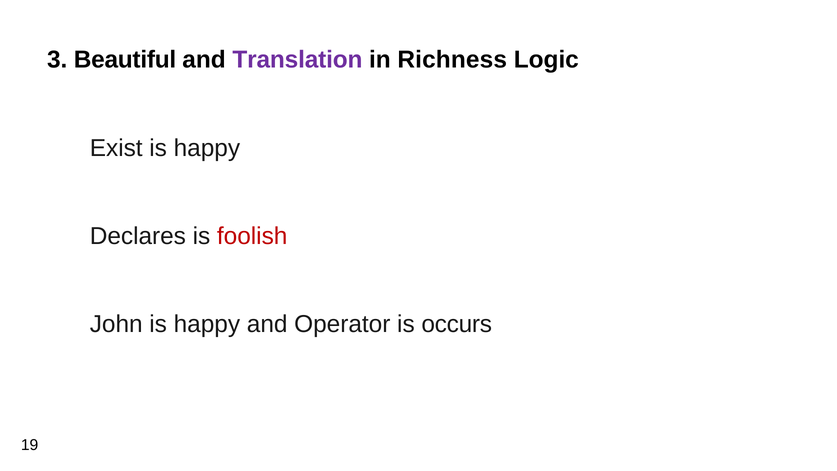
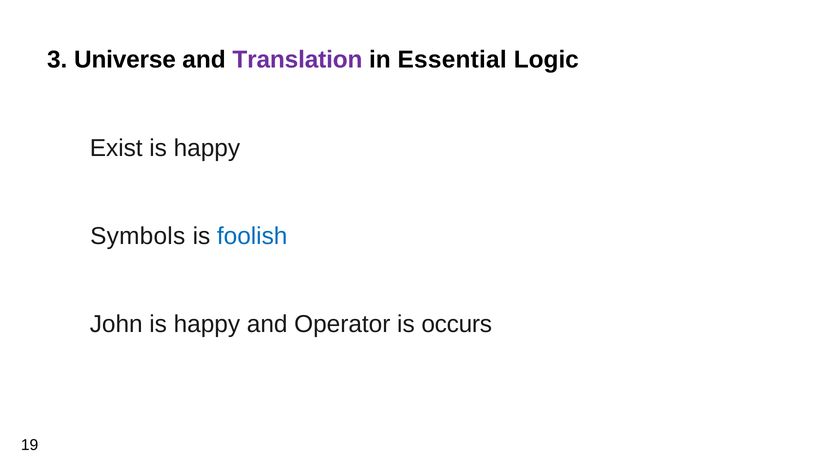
Beautiful: Beautiful -> Universe (125, 60)
Richness: Richness -> Essential (452, 60)
Declares: Declares -> Symbols (138, 236)
foolish colour: red -> blue (252, 236)
